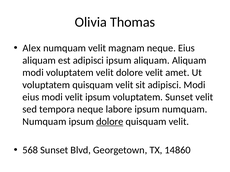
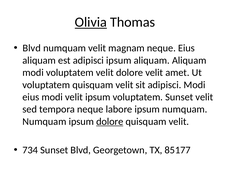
Olivia underline: none -> present (91, 22)
Alex: Alex -> Blvd (32, 48)
568: 568 -> 734 (30, 150)
14860: 14860 -> 85177 (178, 150)
